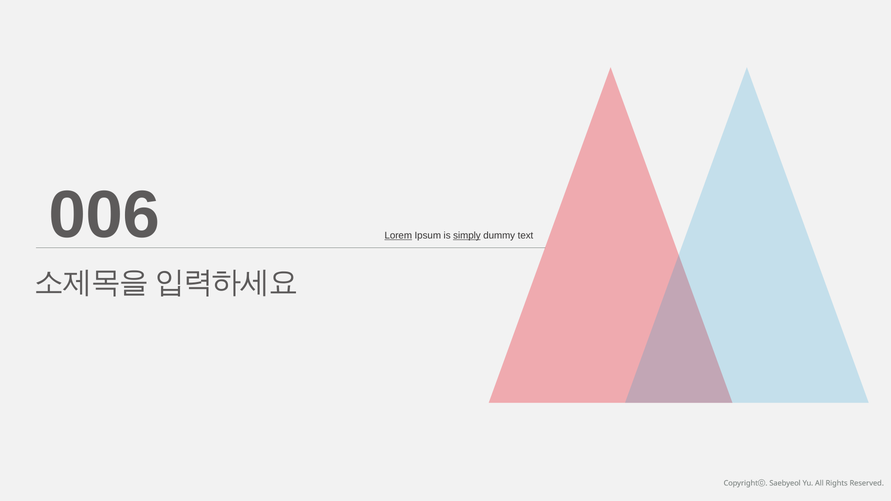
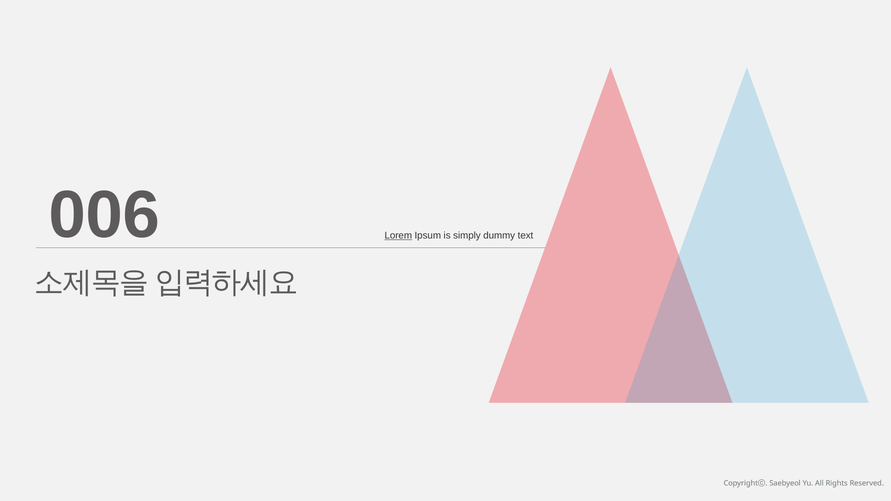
simply underline: present -> none (467, 236)
